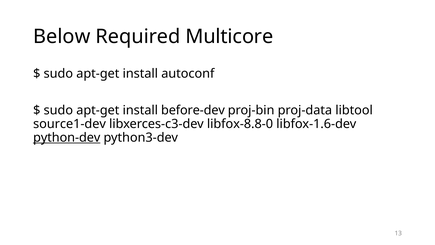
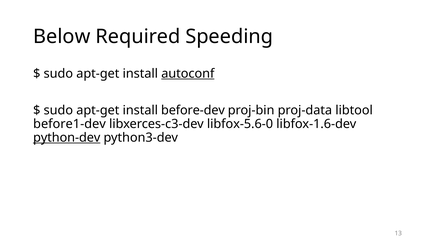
Multicore: Multicore -> Speeding (229, 37)
autoconf underline: none -> present (188, 74)
source1-dev: source1-dev -> before1-dev (69, 124)
libfox-8.8-0: libfox-8.8-0 -> libfox-5.6-0 (240, 124)
